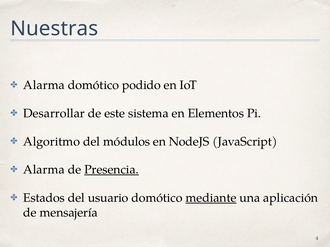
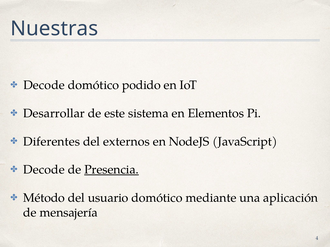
Alarma: Alarma -> Decode (44, 85)
Algoritmo: Algoritmo -> Diferentes (52, 142)
módulos: módulos -> externos (126, 142)
Alarma: Alarma -> Decode (44, 170)
Estados: Estados -> Método (44, 198)
mediante underline: present -> none (211, 198)
